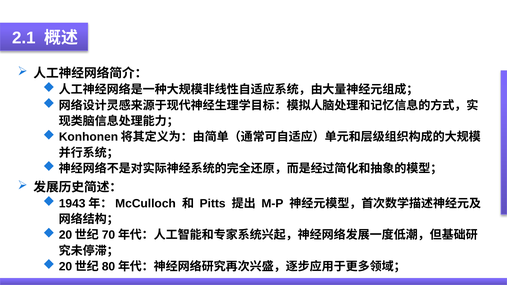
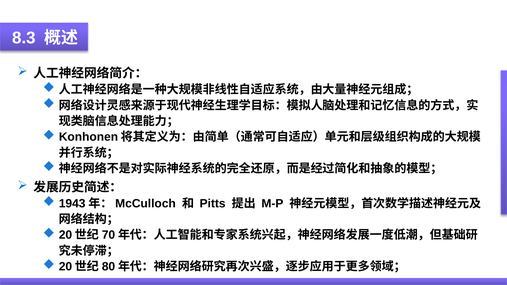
2.1: 2.1 -> 8.3 (24, 38)
